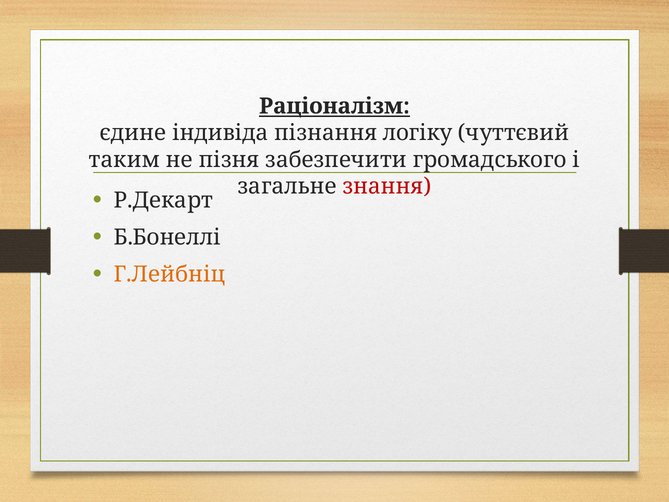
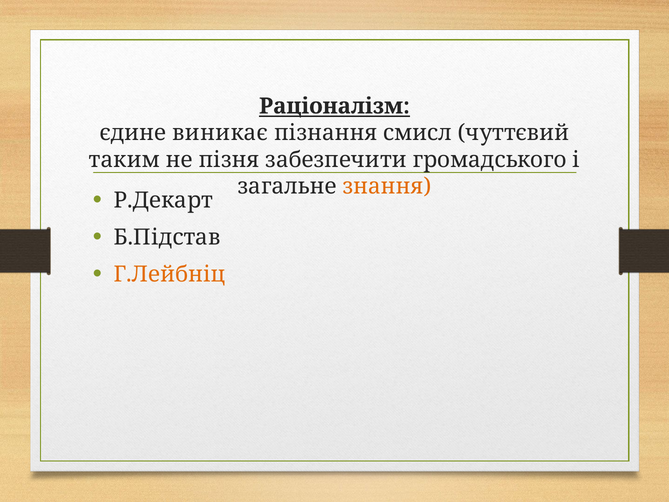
індивіда: індивіда -> виникає (220, 133)
логіку: логіку -> смисл (418, 133)
знання colour: red -> orange (387, 186)
Б.Бонеллі: Б.Бонеллі -> Б.Підстав (167, 237)
